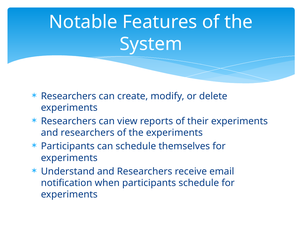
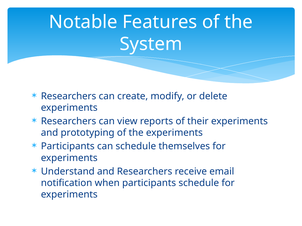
researchers: researchers -> prototyping (88, 133)
